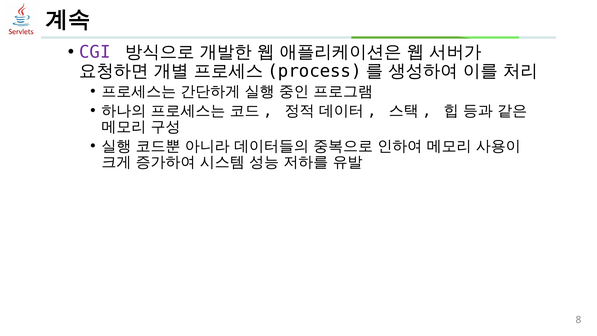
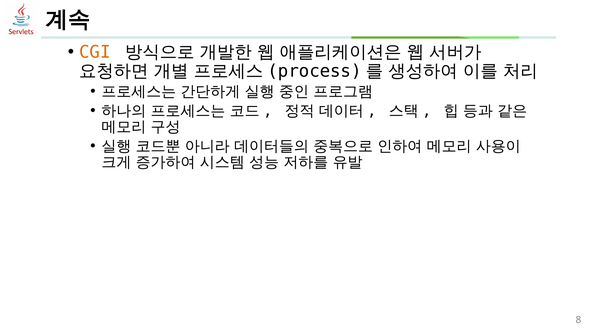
CGI colour: purple -> orange (95, 52)
